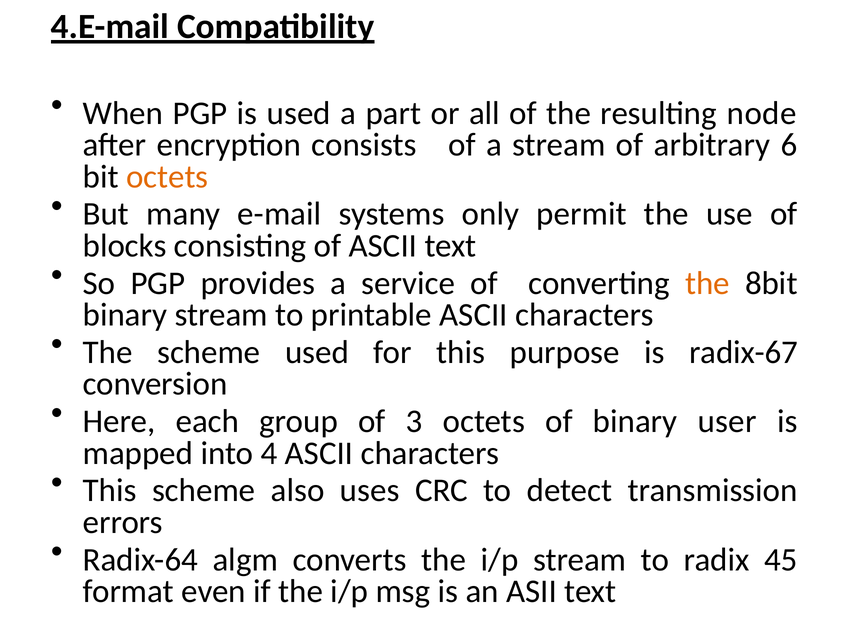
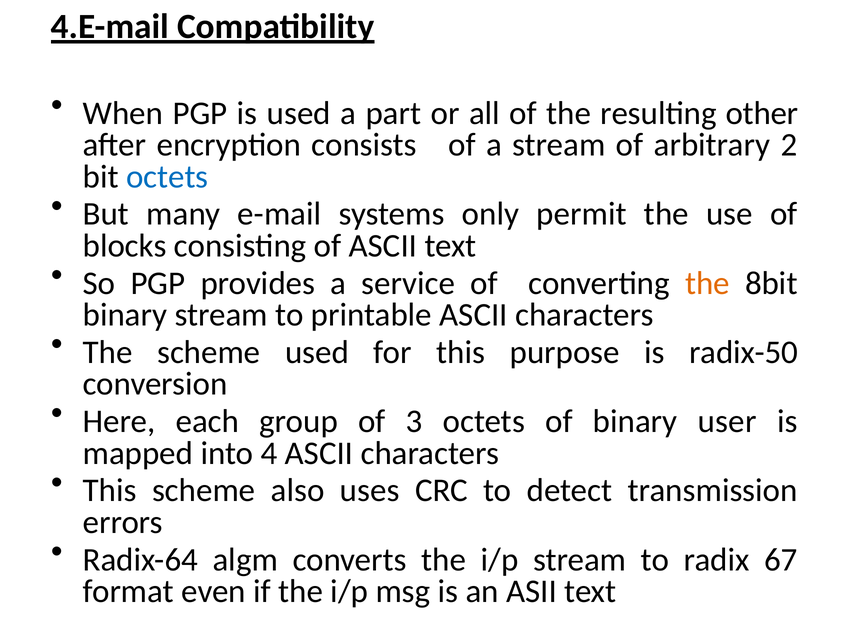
node: node -> other (762, 113)
6: 6 -> 2 (789, 145)
octets colour: orange -> blue (167, 177)
radix-67: radix-67 -> radix-50 (743, 352)
45: 45 -> 67 (781, 559)
